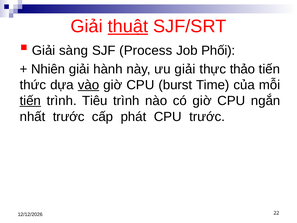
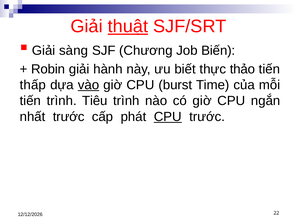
Process: Process -> Chương (146, 50)
Phối: Phối -> Biến (218, 50)
Nhiên: Nhiên -> Robin (48, 69)
ưu giải: giải -> biết (185, 69)
thức: thức -> thấp (33, 85)
tiến underline: present -> none (30, 101)
CPU underline: none -> present (168, 117)
